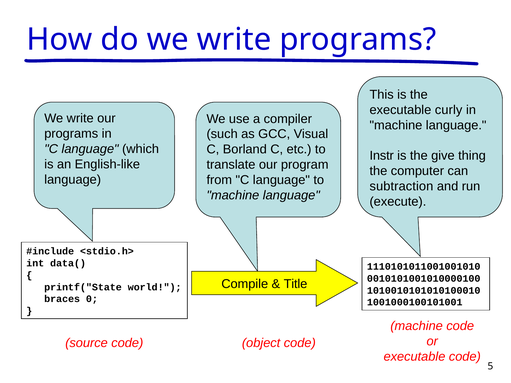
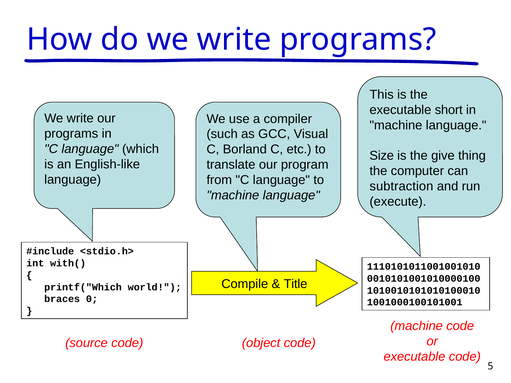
curly: curly -> short (449, 110)
Instr: Instr -> Size (382, 156)
data(: data( -> with( (68, 263)
printf("State: printf("State -> printf("Which (83, 287)
